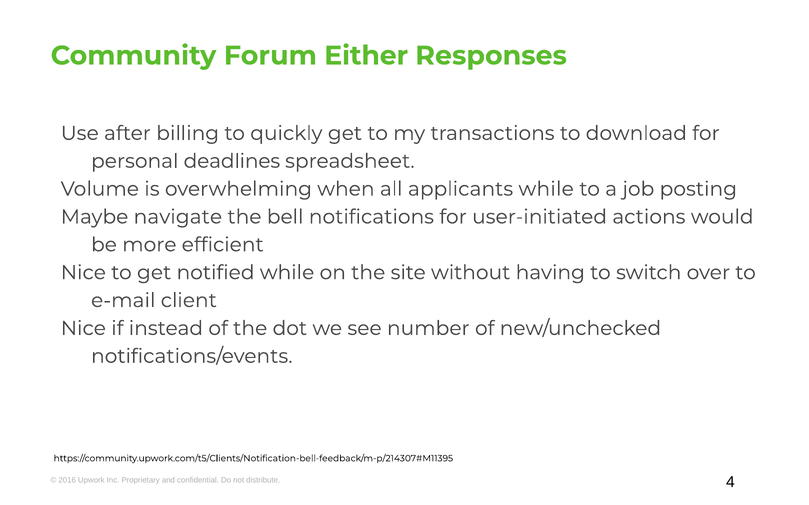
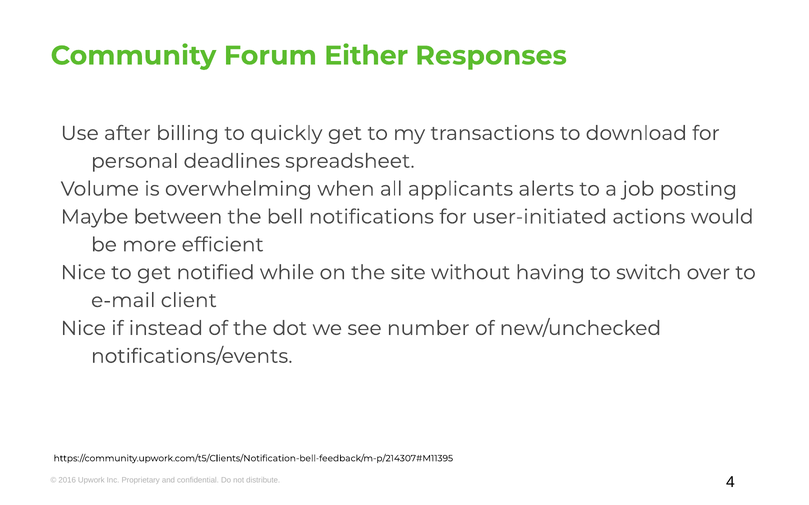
applicants while: while -> alerts (546, 189)
navigate: navigate -> between (178, 217)
